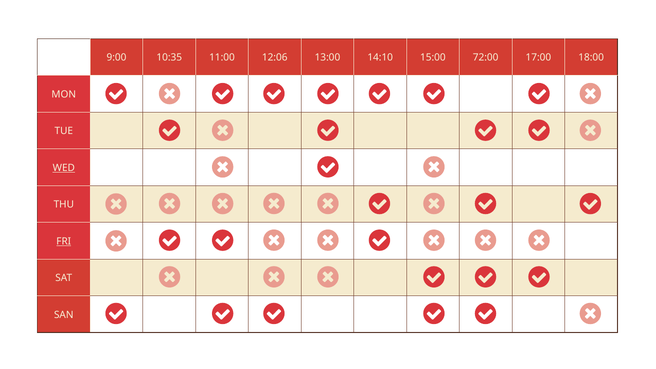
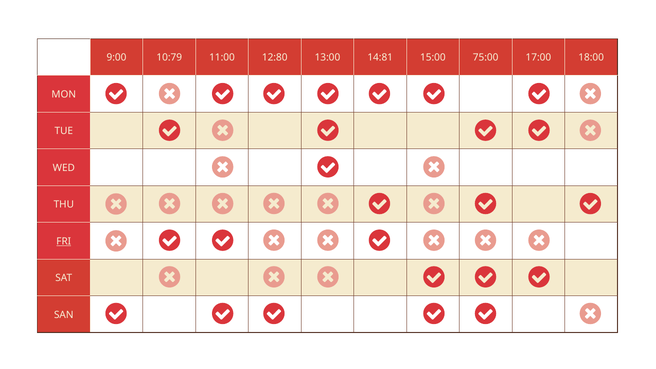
10:35: 10:35 -> 10:79 (169, 58)
12:06: 12:06 -> 12:80 (275, 58)
14:10: 14:10 -> 14:81 (380, 58)
72:00: 72:00 -> 75:00 (486, 58)
WED underline: present -> none (64, 168)
